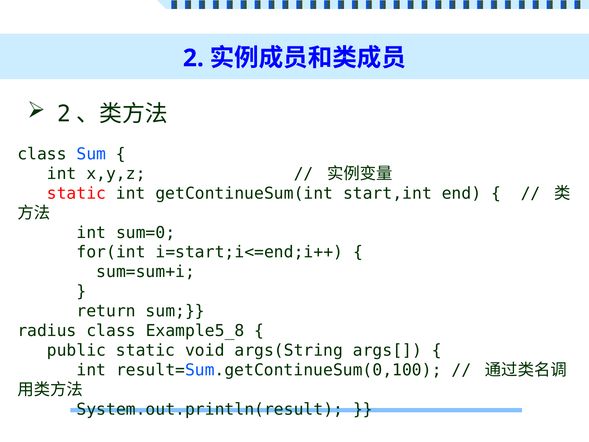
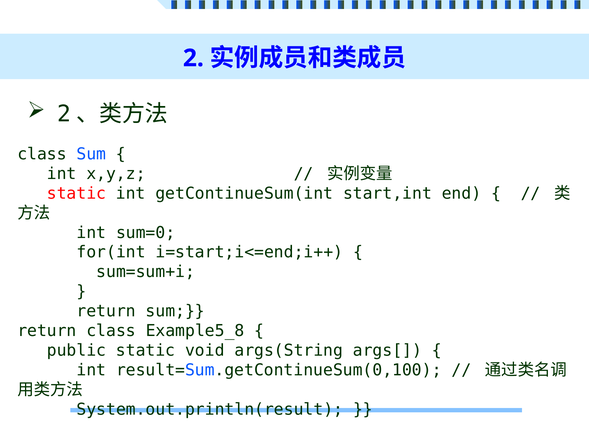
radius: radius -> return (47, 331)
